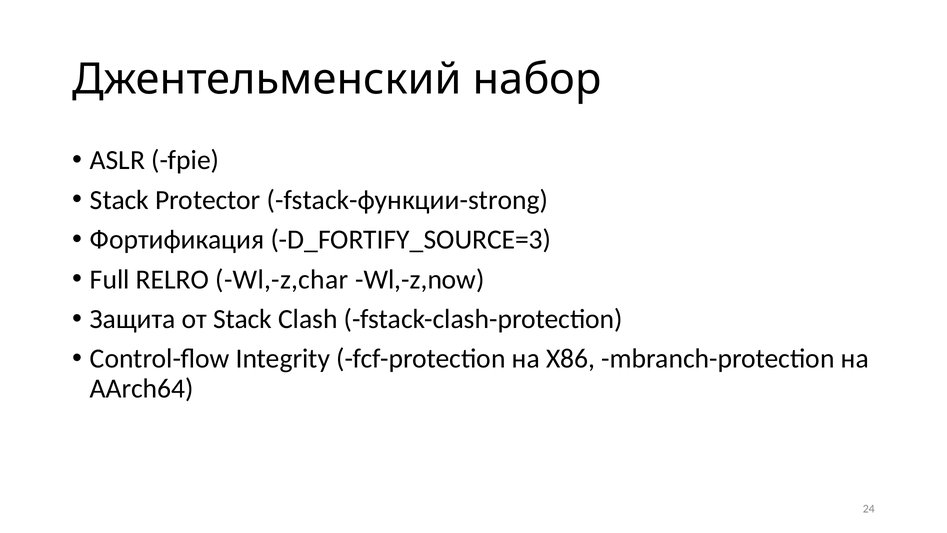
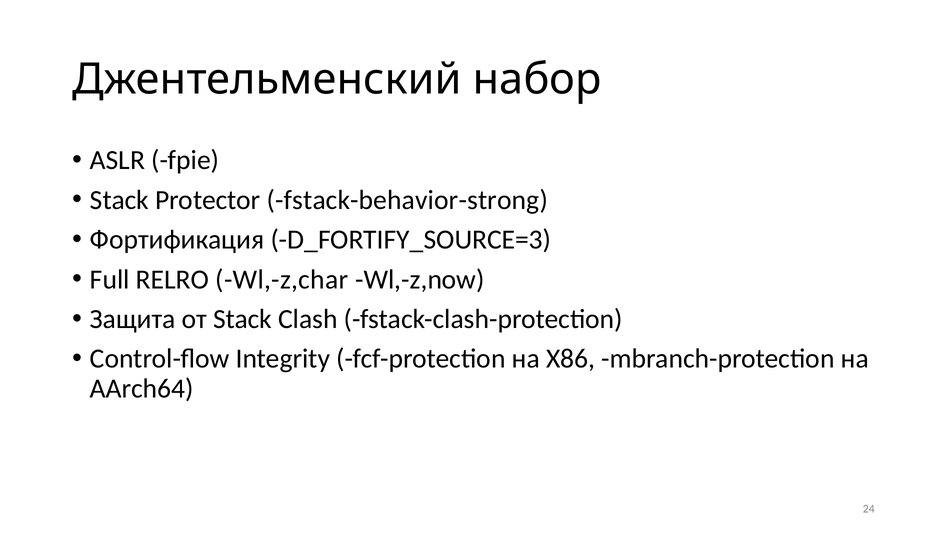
fstack-функции-strong: fstack-функции-strong -> fstack-behavior-strong (407, 200)
